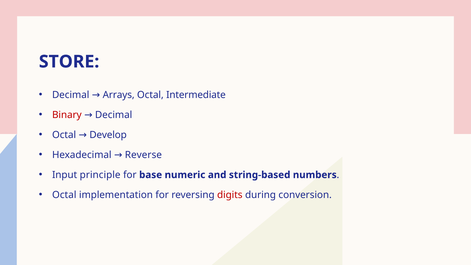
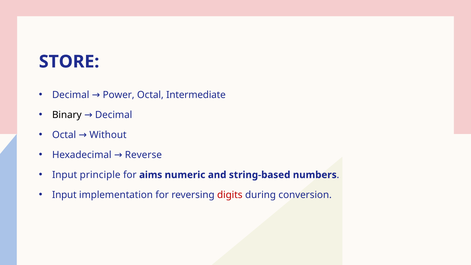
Arrays: Arrays -> Power (119, 95)
Binary colour: red -> black (67, 115)
Develop: Develop -> Without (108, 135)
base: base -> aims (151, 175)
Octal: Octal -> Input (64, 195)
